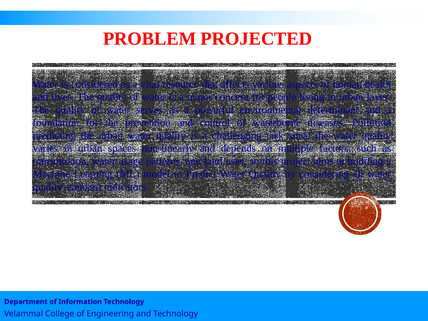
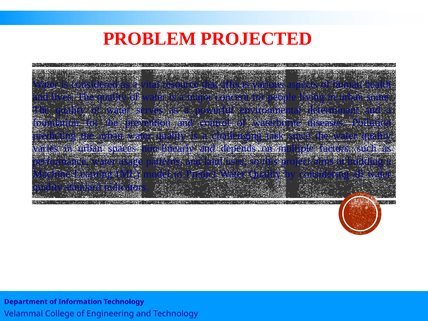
layer: layer -> some (379, 97)
transmission: transmission -> performance (61, 161)
